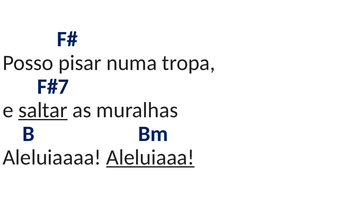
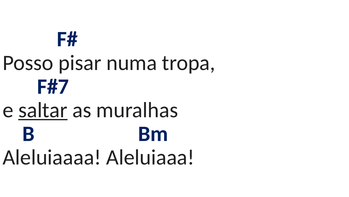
Aleluiaaa underline: present -> none (150, 157)
